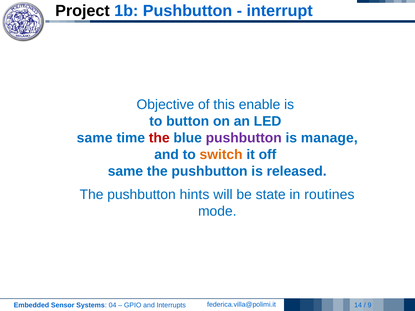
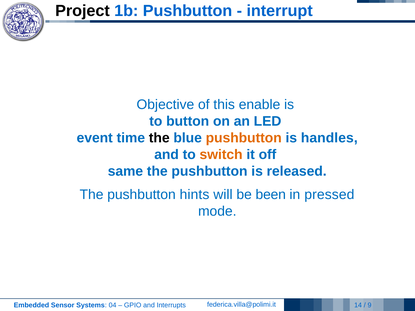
same: same -> event (95, 138)
the colour: red -> black (159, 138)
pushbutton colour: purple -> orange (244, 138)
manage: manage -> handles (329, 138)
state: state -> been (271, 195)
routines: routines -> pressed (329, 195)
